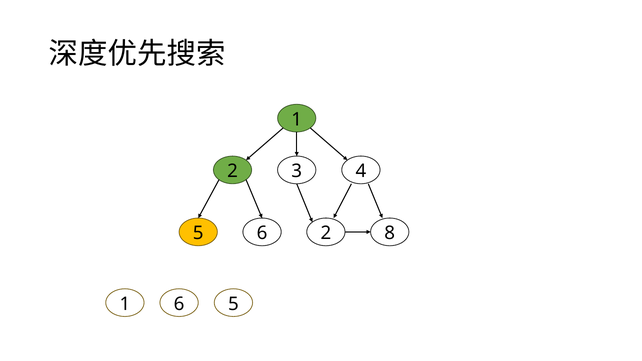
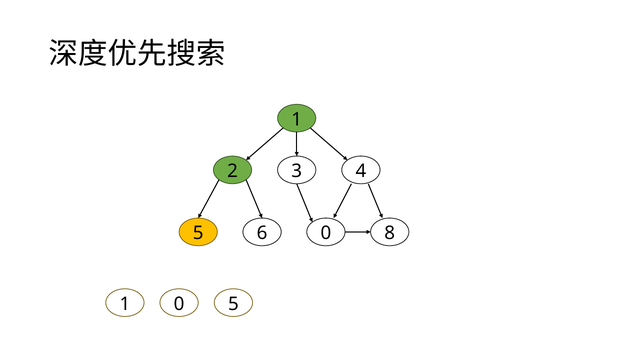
6 2: 2 -> 0 (326, 233)
1 6: 6 -> 0 (179, 304)
